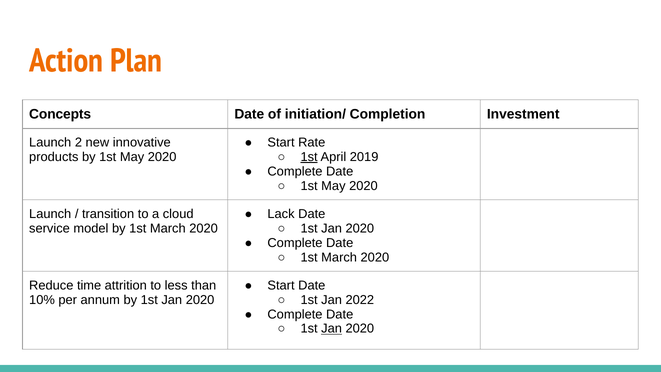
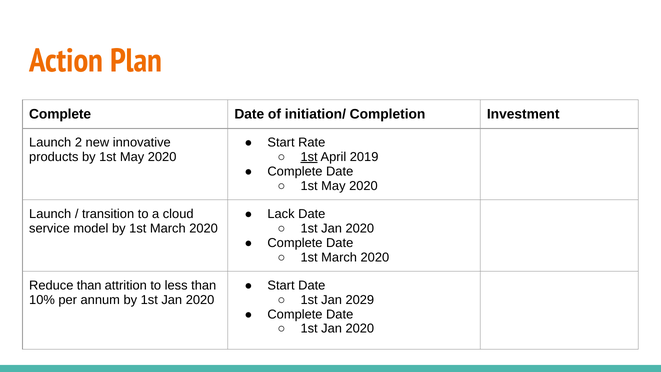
Concepts: Concepts -> Complete (60, 114)
Reduce time: time -> than (89, 285)
2022: 2022 -> 2029 (360, 300)
Jan underline: present -> none (332, 329)
